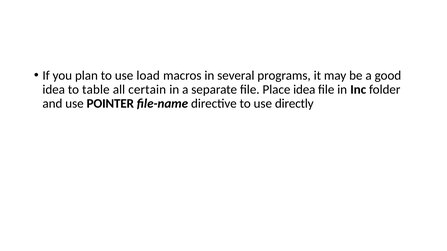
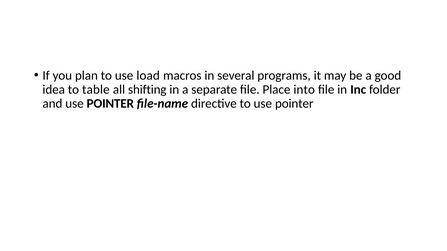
certain: certain -> shifting (147, 90)
Place idea: idea -> into (304, 90)
to use directly: directly -> pointer (294, 104)
